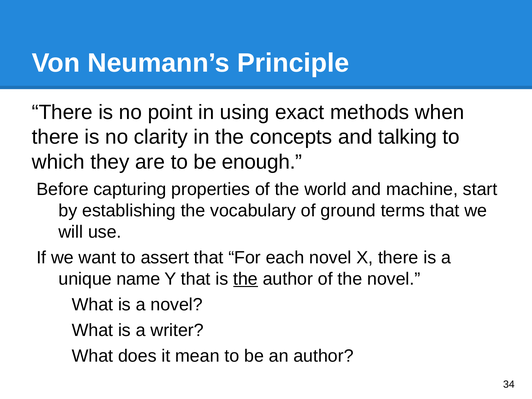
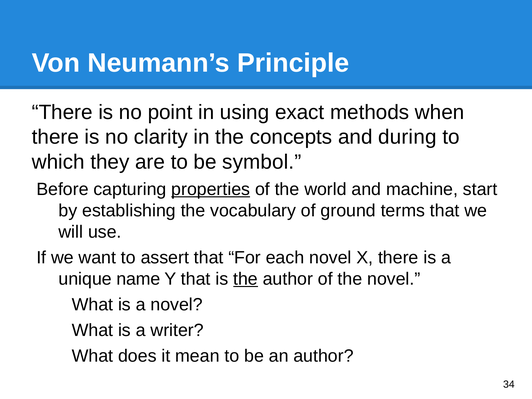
talking: talking -> during (407, 137)
enough: enough -> symbol (262, 162)
properties underline: none -> present (211, 189)
